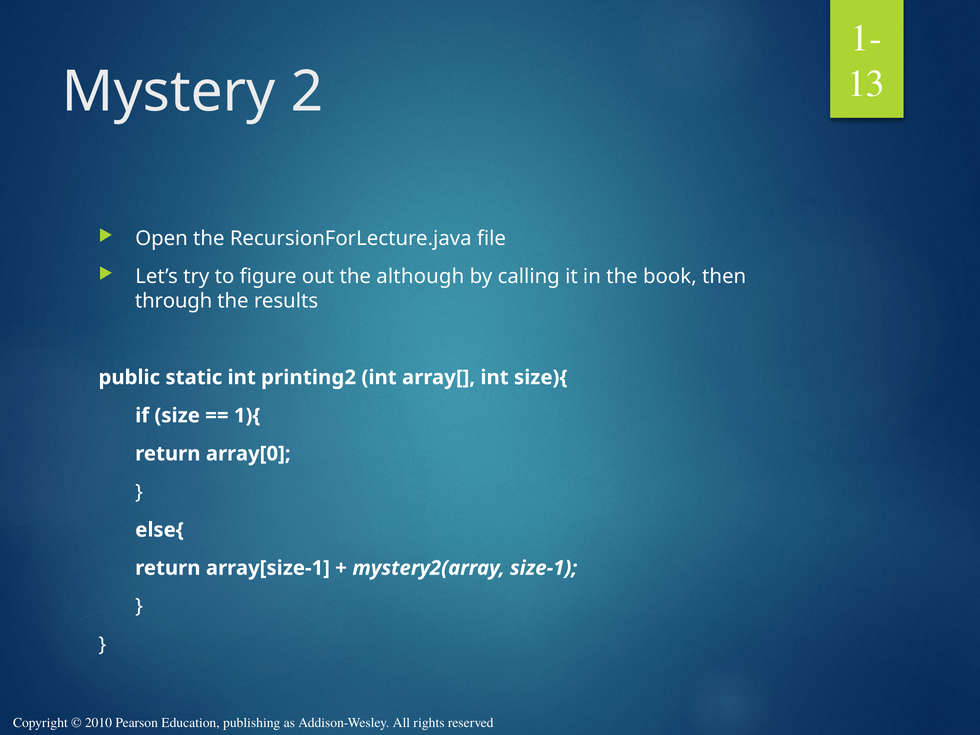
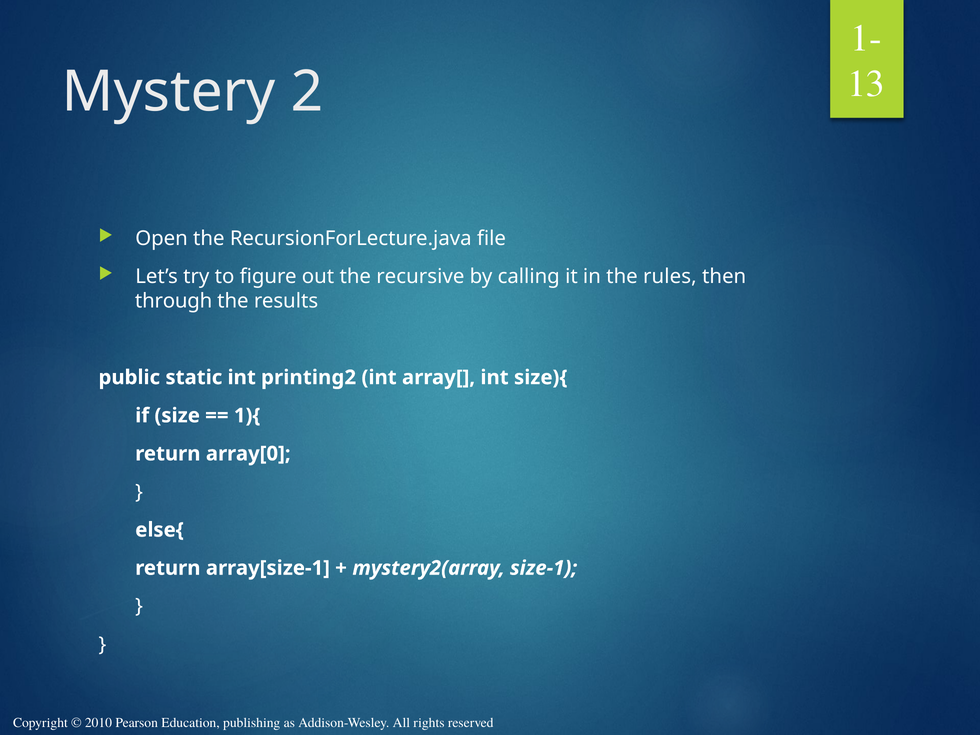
although: although -> recursive (420, 277)
book: book -> rules (670, 277)
